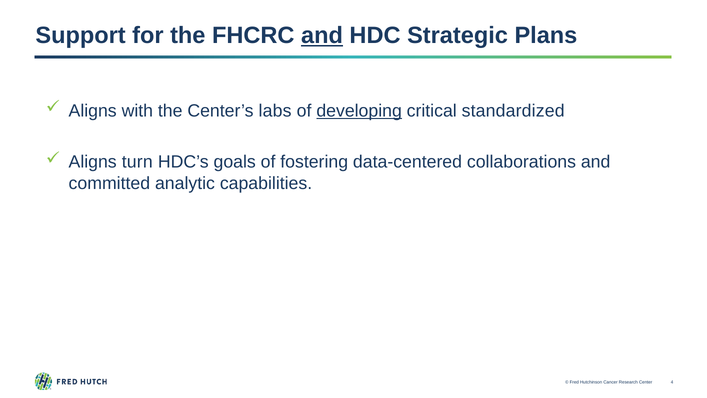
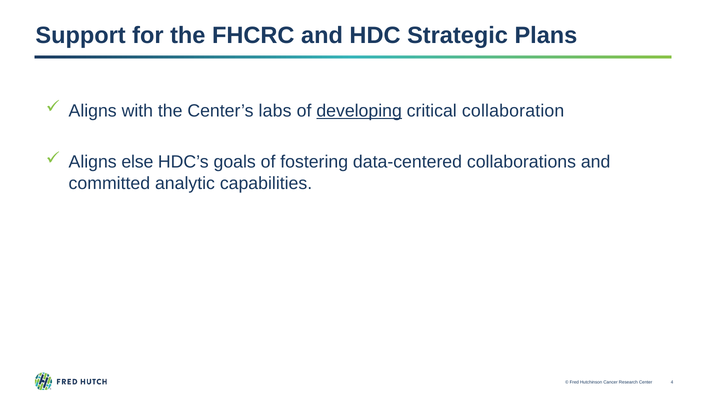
and underline: present -> none (322, 35)
standardized: standardized -> collaboration (513, 111)
turn: turn -> else (137, 162)
